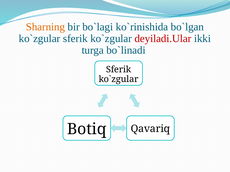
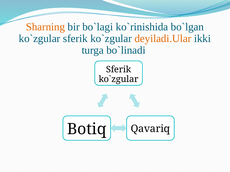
deyiladi.Ular colour: red -> orange (163, 39)
